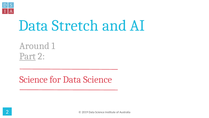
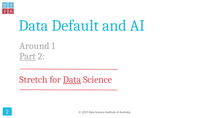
Stretch: Stretch -> Default (75, 26)
Science: Science -> Stretch (33, 79)
Data underline: none -> present (72, 79)
